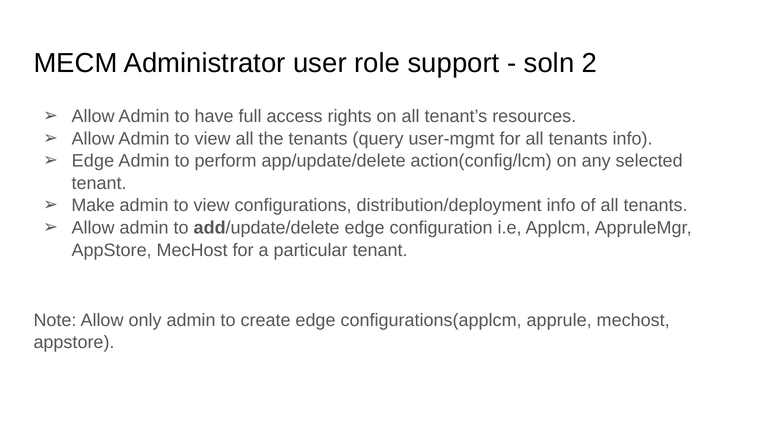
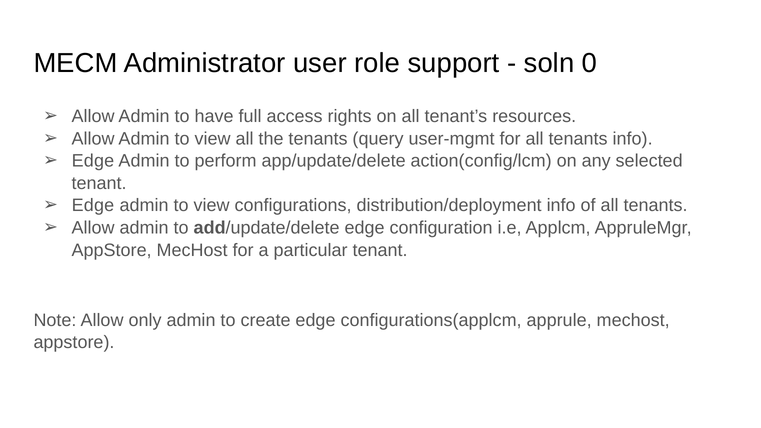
2: 2 -> 0 (590, 63)
Make: Make -> Edge (93, 206)
